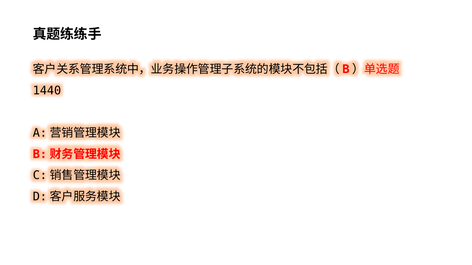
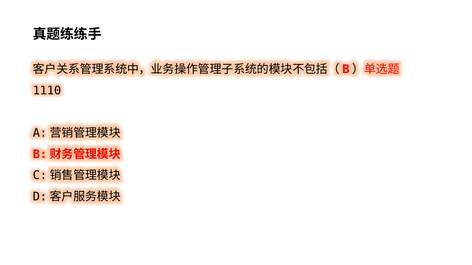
1440: 1440 -> 1110 (47, 91)
